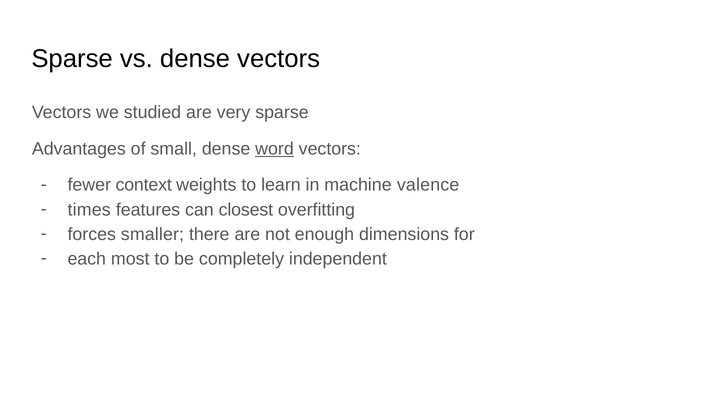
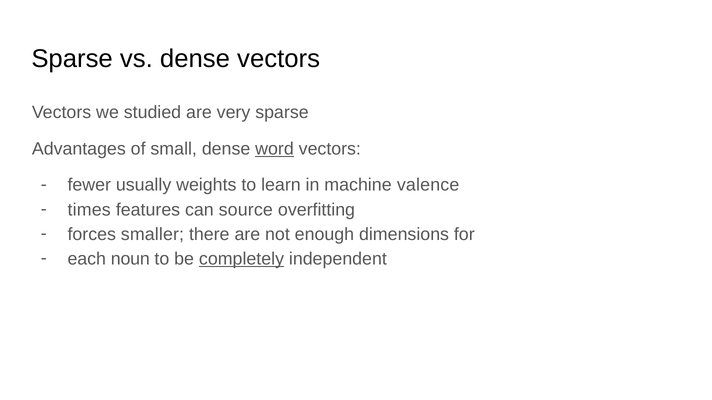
context: context -> usually (144, 185)
closest: closest -> source (246, 210)
most: most -> noun (130, 259)
completely underline: none -> present (242, 259)
